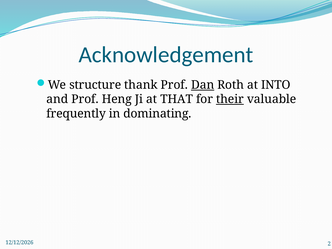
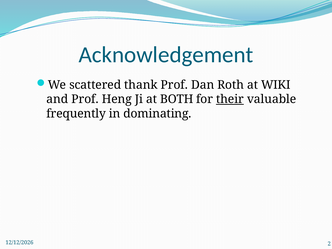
structure: structure -> scattered (95, 85)
Dan underline: present -> none (203, 85)
INTO: INTO -> WIKI (276, 85)
THAT: THAT -> BOTH (177, 99)
